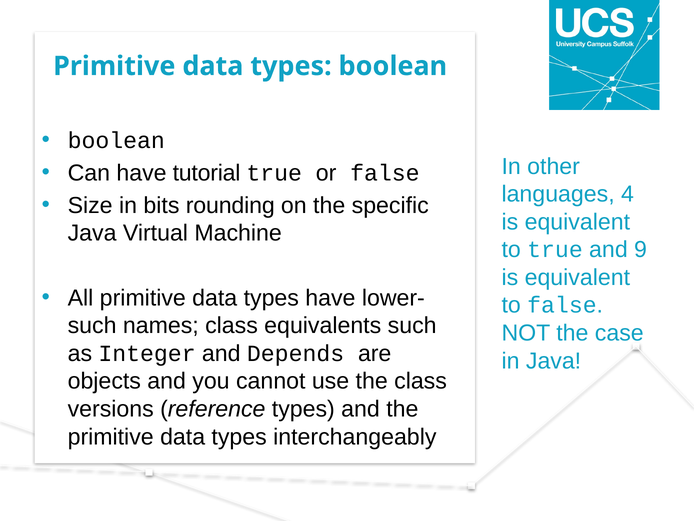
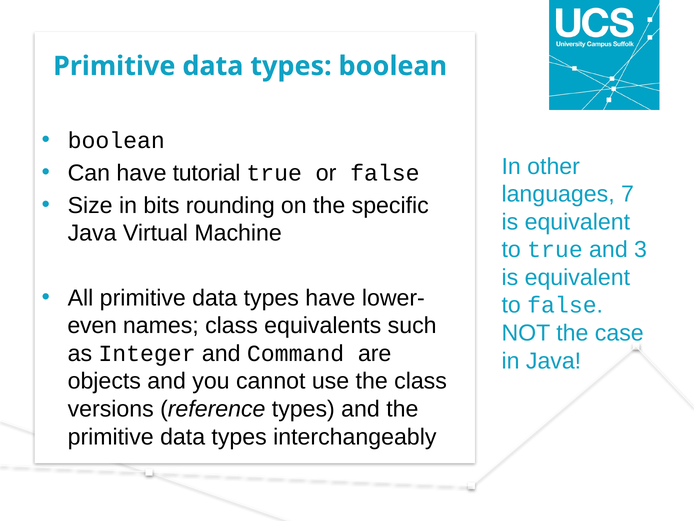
4: 4 -> 7 (628, 194)
9: 9 -> 3 (641, 249)
such: such -> even (92, 325)
Depends: Depends -> Command (296, 353)
